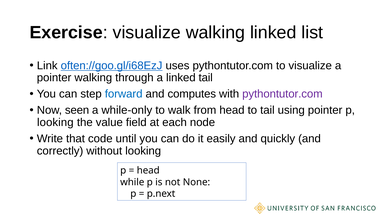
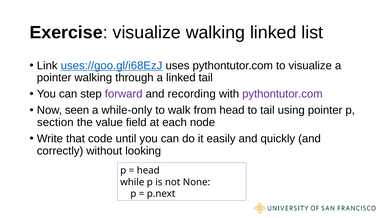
often://goo.gl/i68EzJ: often://goo.gl/i68EzJ -> uses://goo.gl/i68EzJ (112, 66)
forward colour: blue -> purple (124, 94)
computes: computes -> recording (192, 94)
looking: looking -> section (55, 123)
